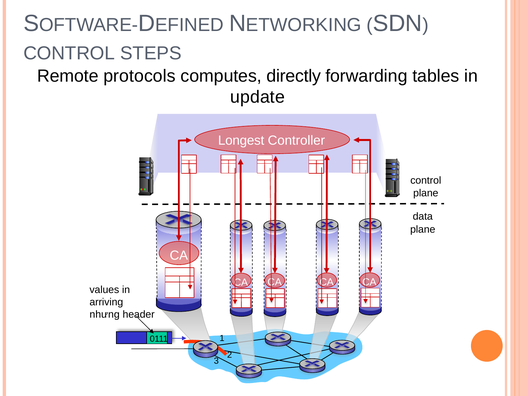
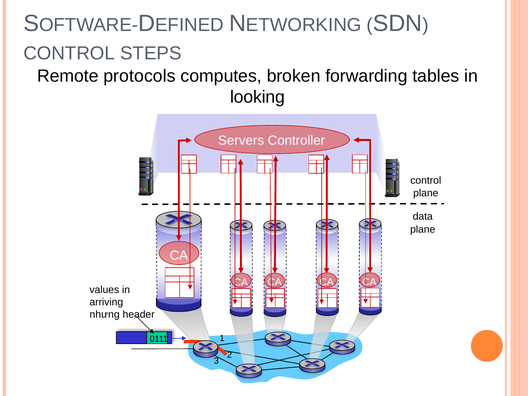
directly: directly -> broken (294, 76)
update: update -> looking (258, 97)
Longest: Longest -> Servers (241, 140)
